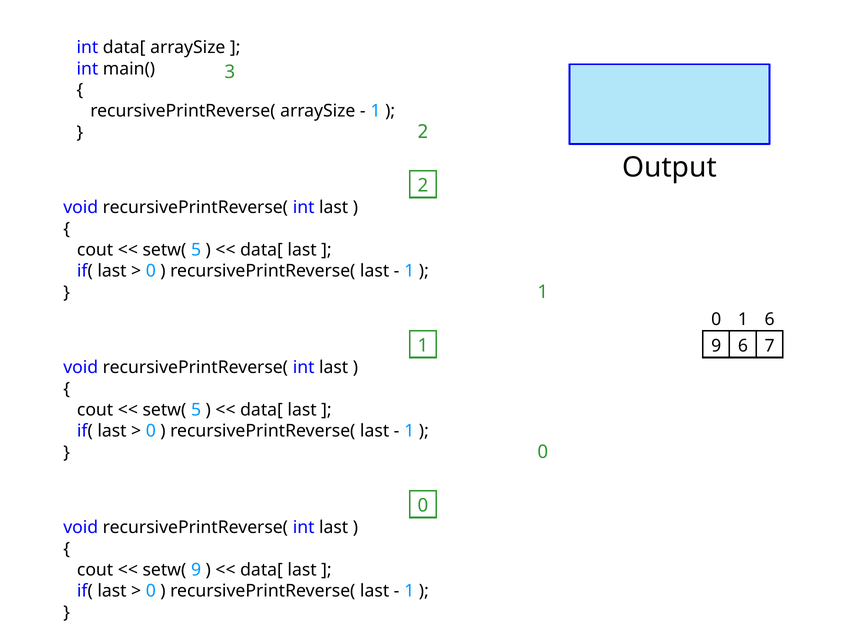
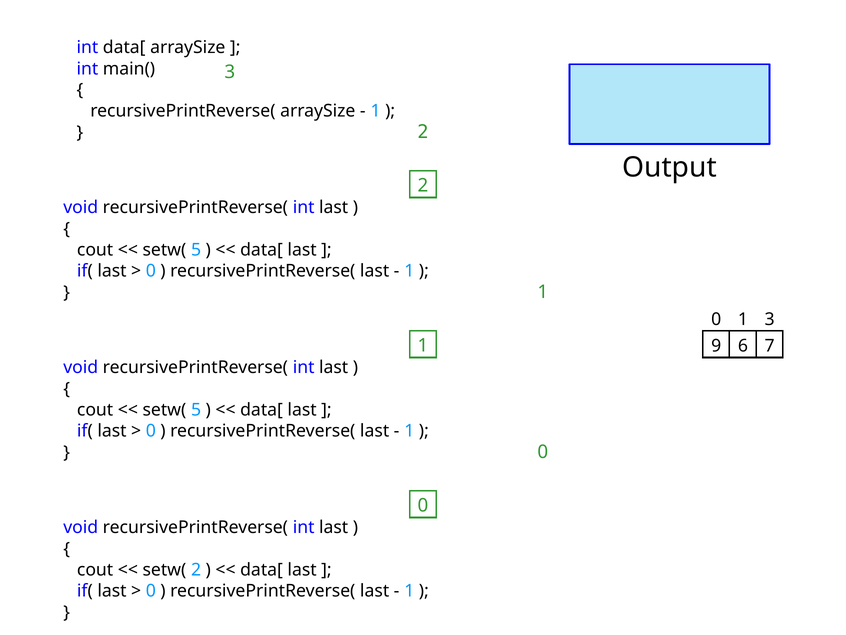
1 6: 6 -> 3 (770, 319)
setw( 9: 9 -> 2 (196, 570)
